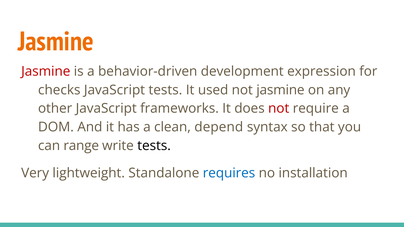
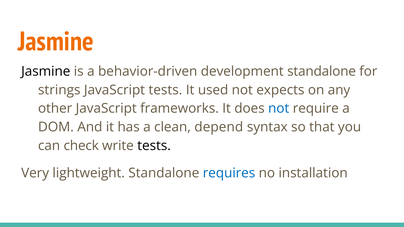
Jasmine colour: red -> black (46, 71)
development expression: expression -> standalone (322, 71)
checks: checks -> strings (59, 90)
not jasmine: jasmine -> expects (280, 90)
not colour: red -> blue (279, 109)
range: range -> check (81, 146)
